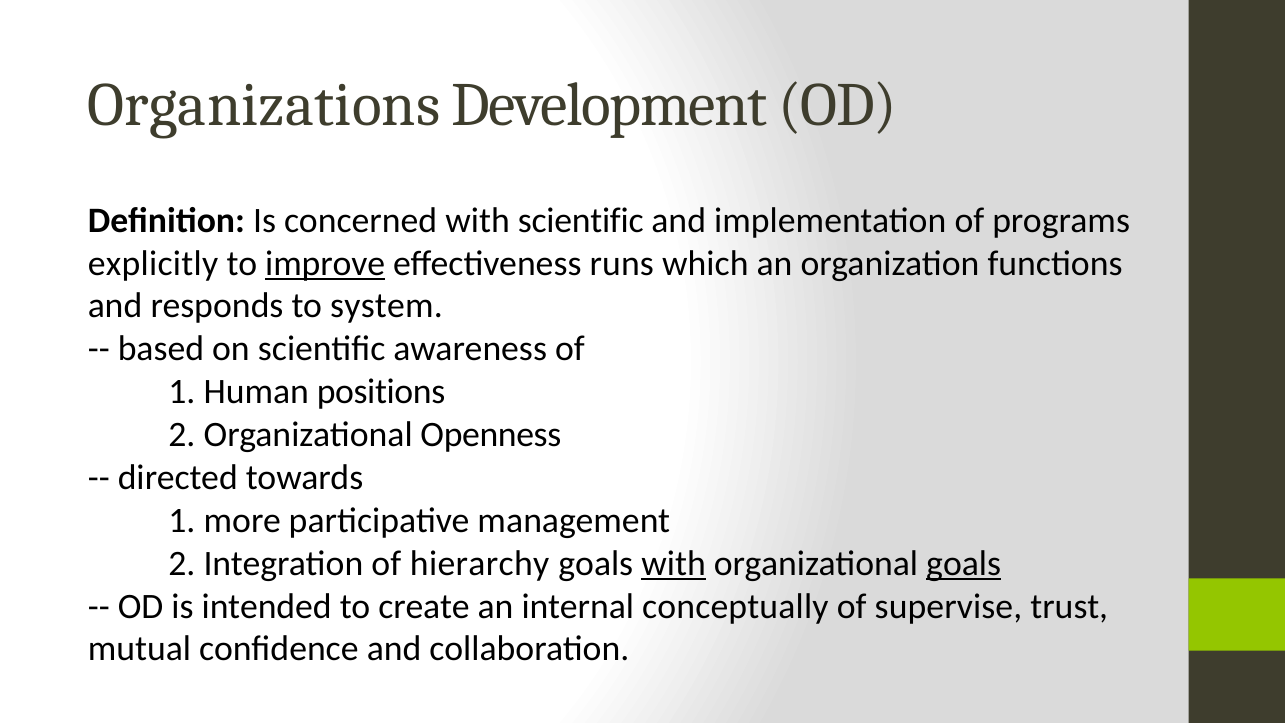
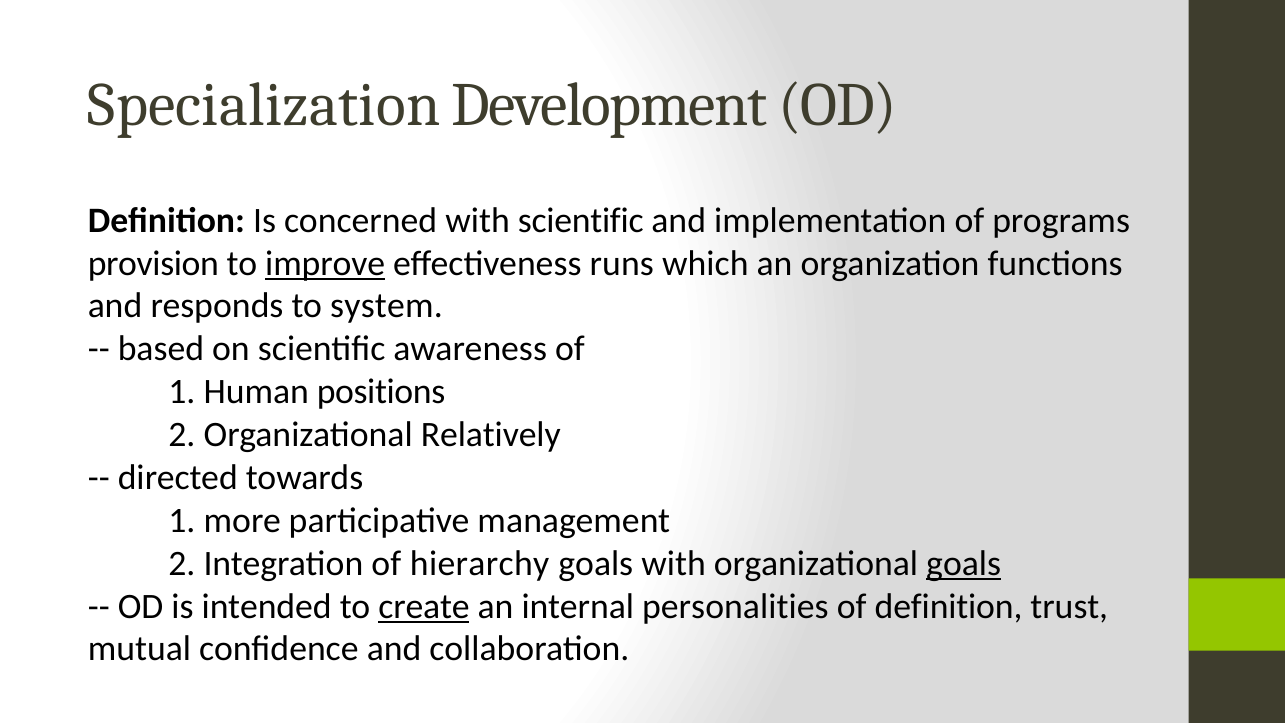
Organizations: Organizations -> Specialization (264, 105)
explicitly: explicitly -> provision (153, 263)
Openness: Openness -> Relatively (491, 435)
with underline: present -> none (674, 563)
create underline: none -> present (424, 606)
conceptually: conceptually -> personalities (735, 606)
of supervise: supervise -> definition (949, 606)
